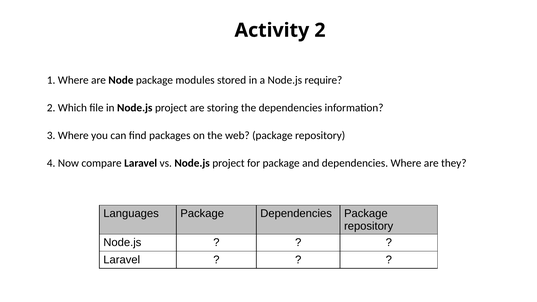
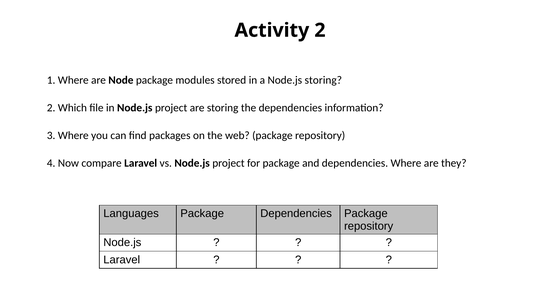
Node.js require: require -> storing (323, 80)
